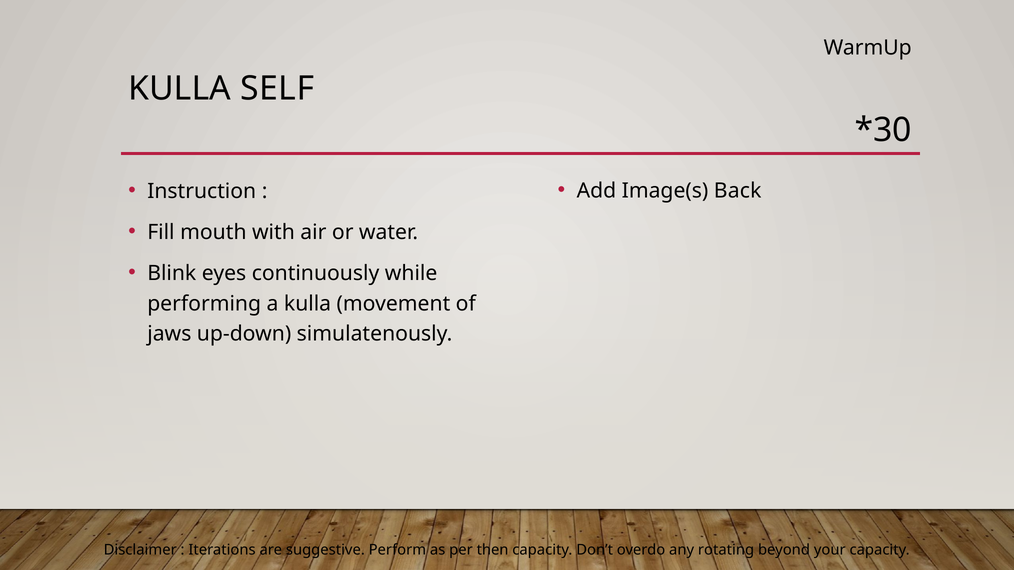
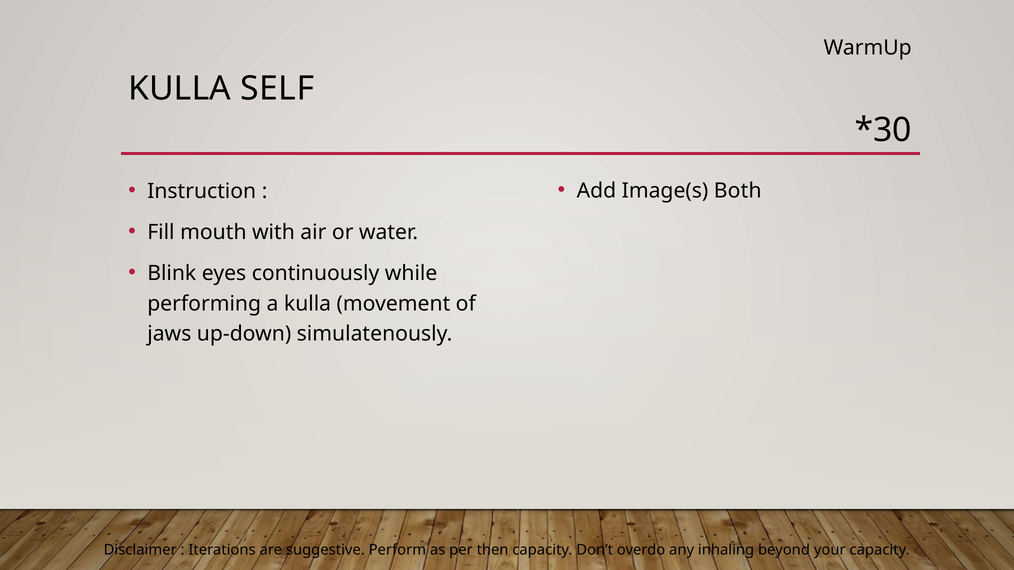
Back: Back -> Both (738, 191)
rotating: rotating -> inhaling (726, 550)
